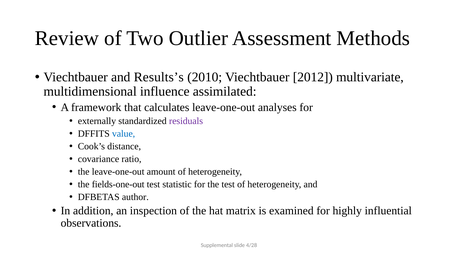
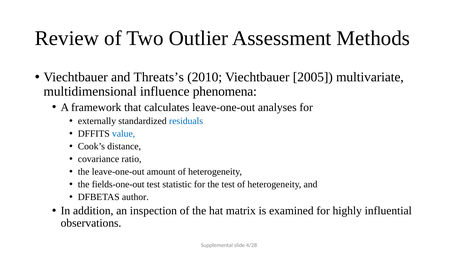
Results’s: Results’s -> Threats’s (159, 77)
2012: 2012 -> 2005 (313, 77)
assimilated: assimilated -> phenomena (225, 92)
residuals colour: purple -> blue (186, 121)
